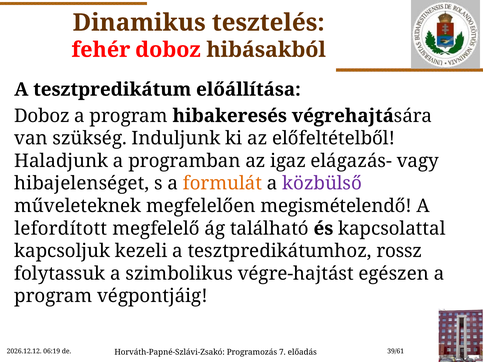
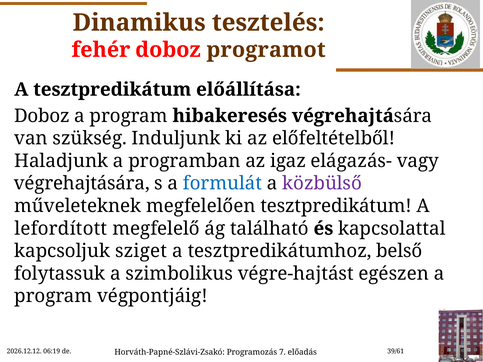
hibásakból: hibásakból -> programot (266, 50)
hibajelenséget: hibajelenséget -> végrehajtására (82, 184)
formulát colour: orange -> blue (222, 184)
megfelelően megismételendő: megismételendő -> tesztpredikátum (336, 206)
kezeli: kezeli -> sziget (141, 251)
rossz: rossz -> belső (399, 251)
